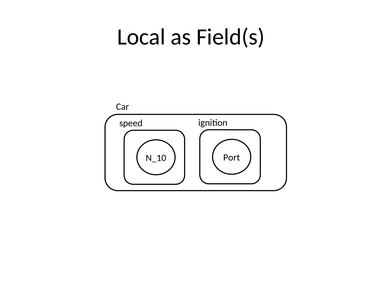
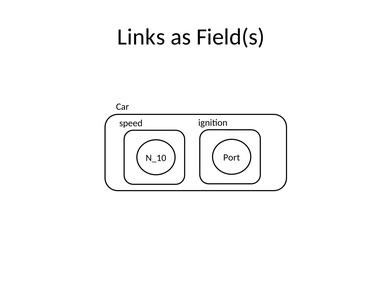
Local: Local -> Links (141, 37)
